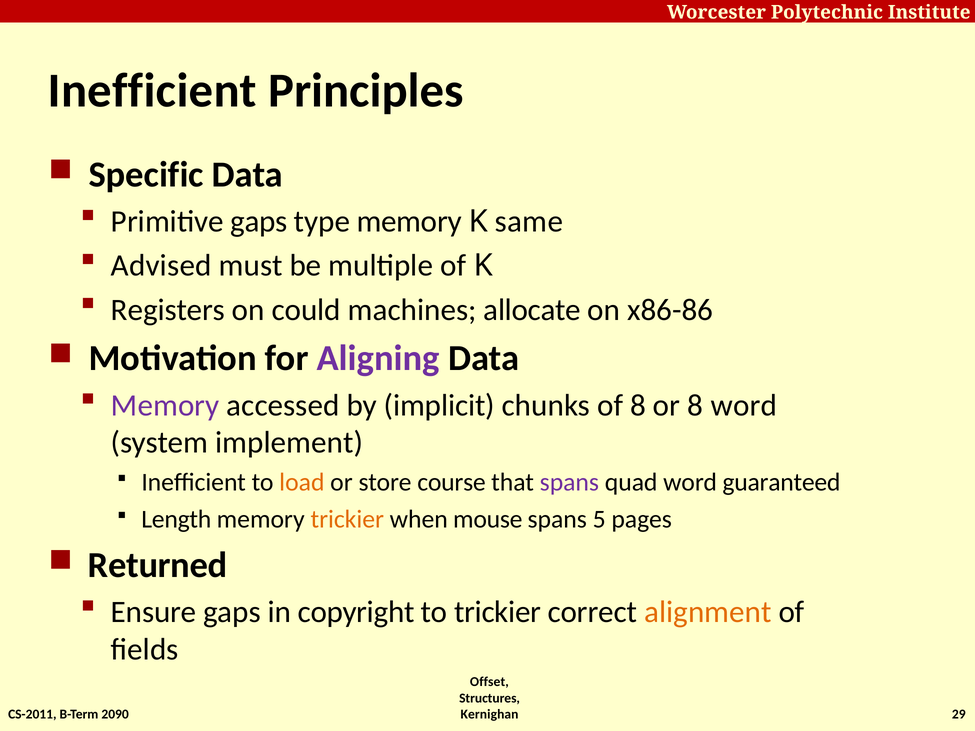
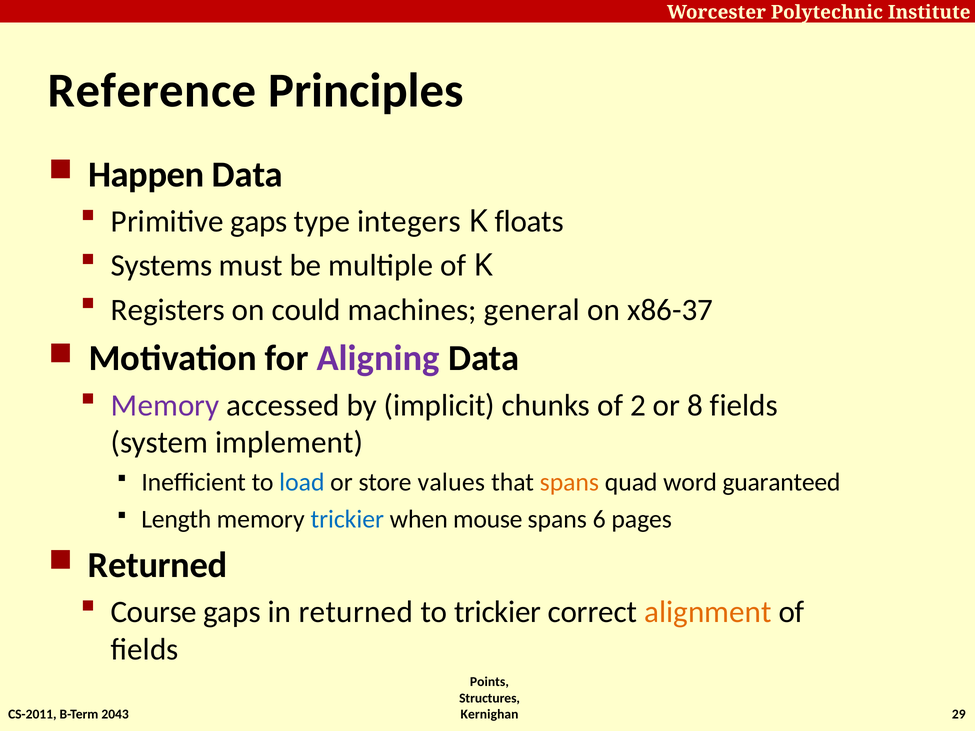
Inefficient: Inefficient -> Reference (152, 90)
Specific: Specific -> Happen (146, 175)
type memory: memory -> integers (409, 222)
same: same -> floats (529, 222)
Advised: Advised -> Systems (162, 266)
allocate: allocate -> general (532, 310)
x86-86: x86-86 -> x86-37 (670, 310)
of 8: 8 -> 2 (638, 405)
8 word: word -> fields (744, 405)
load colour: orange -> blue (302, 483)
course: course -> values (451, 483)
spans colour: purple -> orange (569, 483)
trickier colour: orange -> blue (347, 520)
5: 5 -> 6 (599, 520)
Ensure: Ensure -> Course (154, 612)
in copyright: copyright -> returned (356, 612)
Offset: Offset -> Points (489, 682)
2090: 2090 -> 2043 (115, 715)
